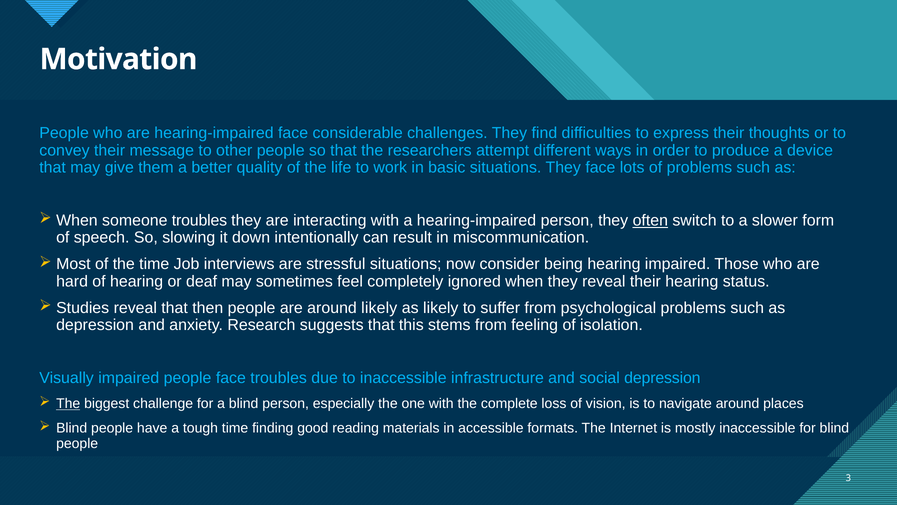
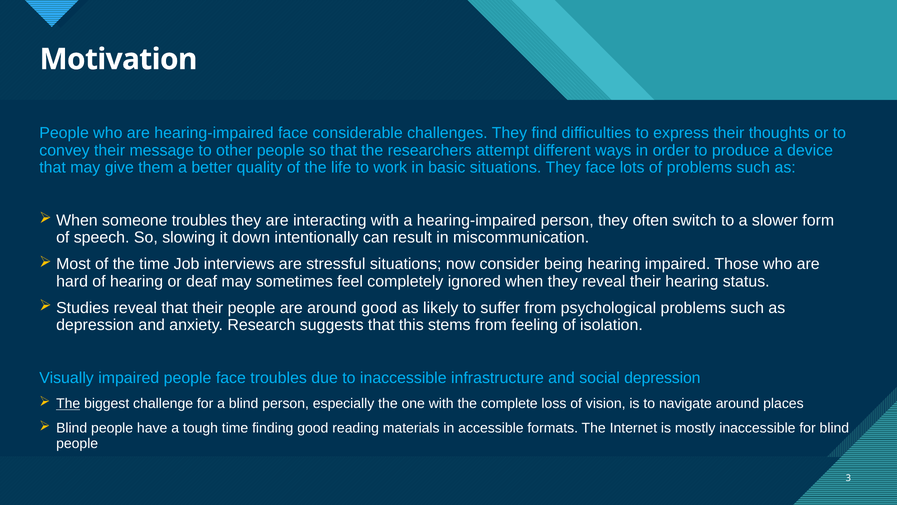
often underline: present -> none (650, 220)
that then: then -> their (208, 308)
around likely: likely -> good (379, 308)
